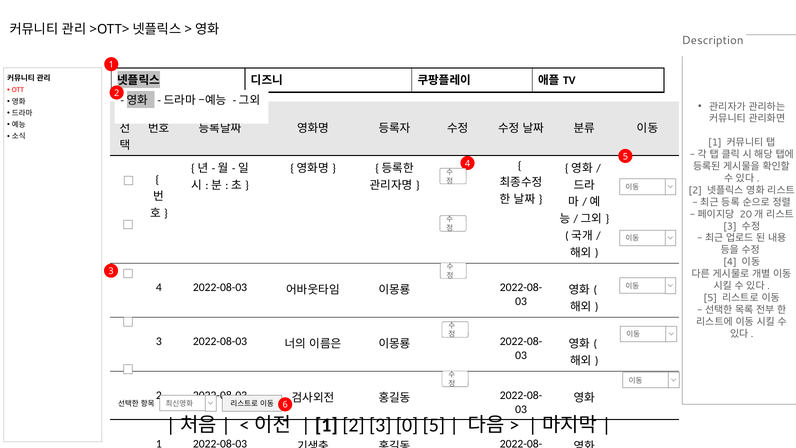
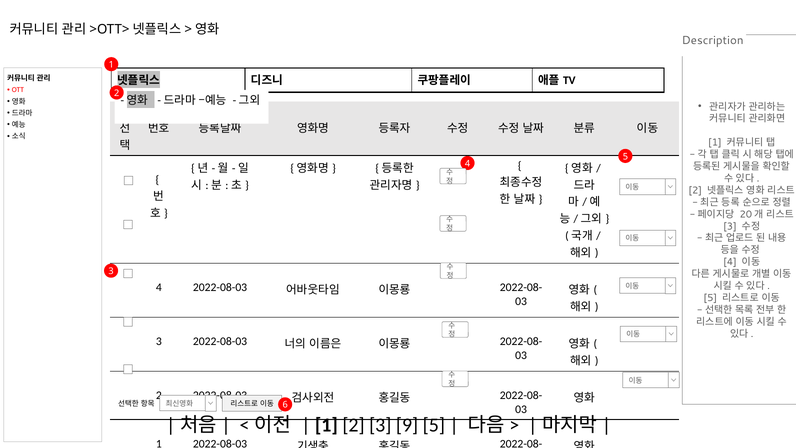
0: 0 -> 9 (407, 425)
